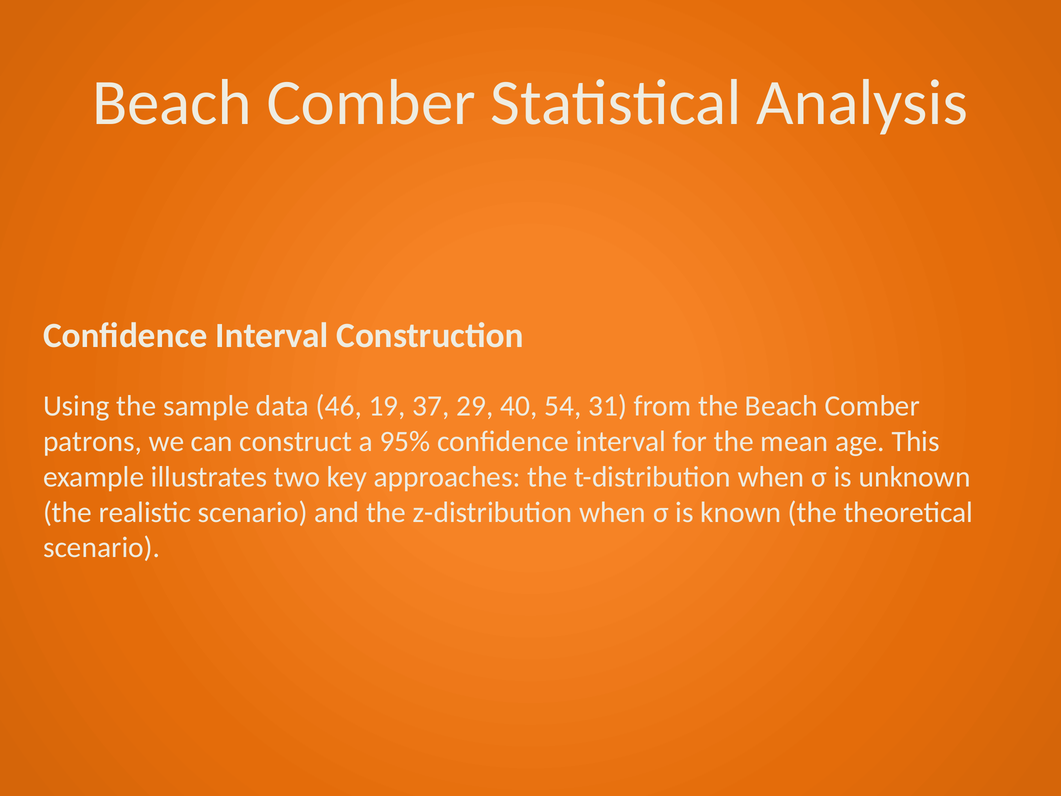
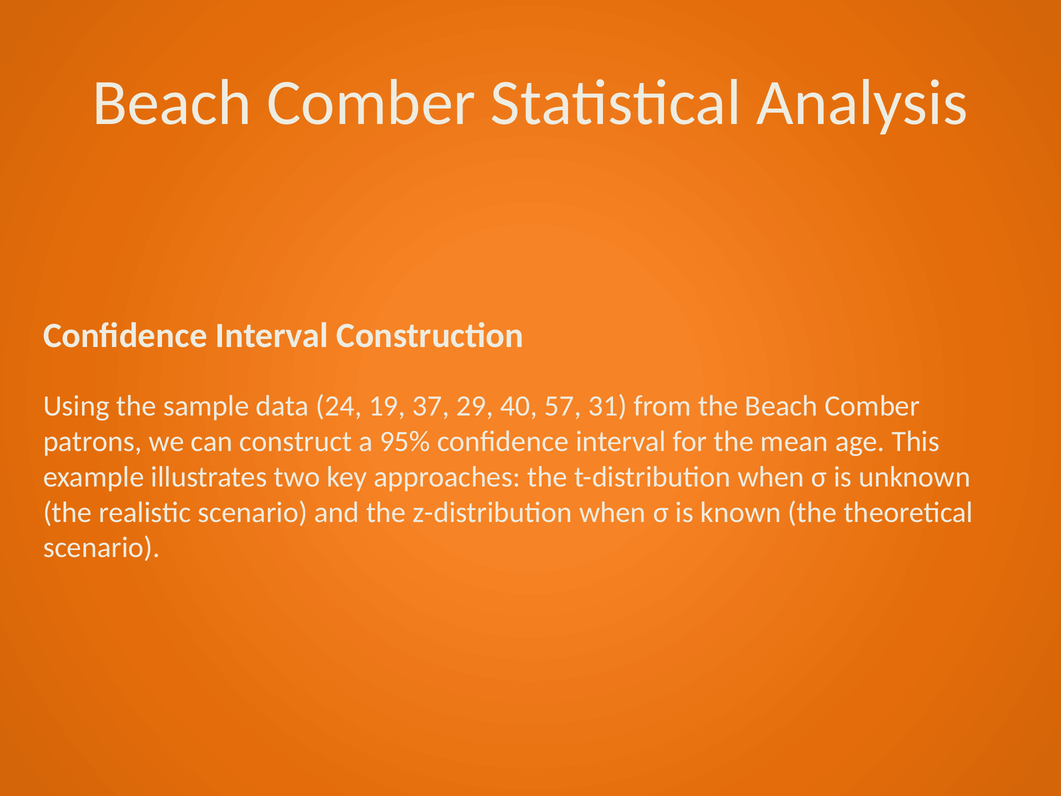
46: 46 -> 24 (339, 406)
54: 54 -> 57 (563, 406)
